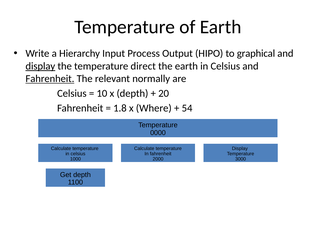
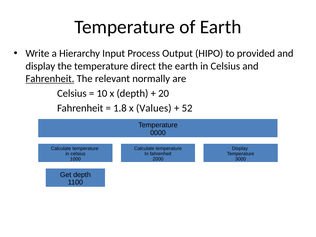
graphical: graphical -> provided (256, 53)
display underline: present -> none (40, 66)
Where: Where -> Values (154, 108)
54: 54 -> 52 (187, 108)
